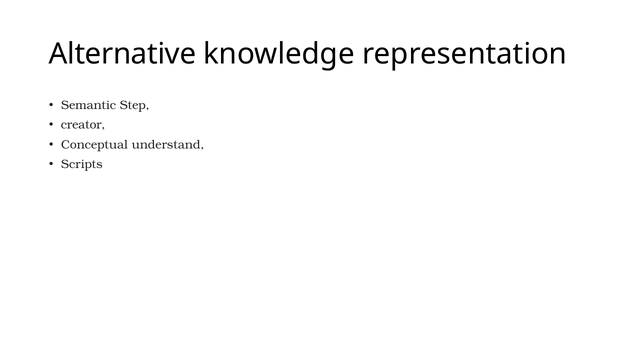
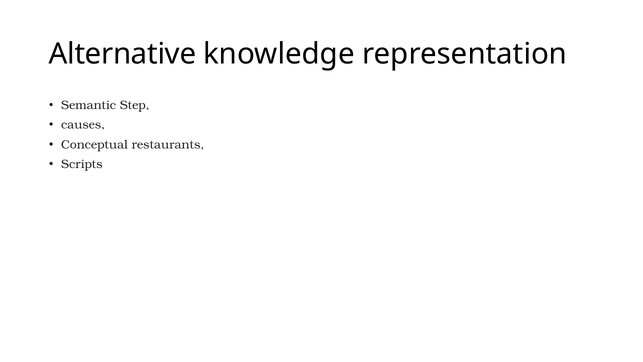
creator: creator -> causes (83, 125)
understand: understand -> restaurants (168, 145)
